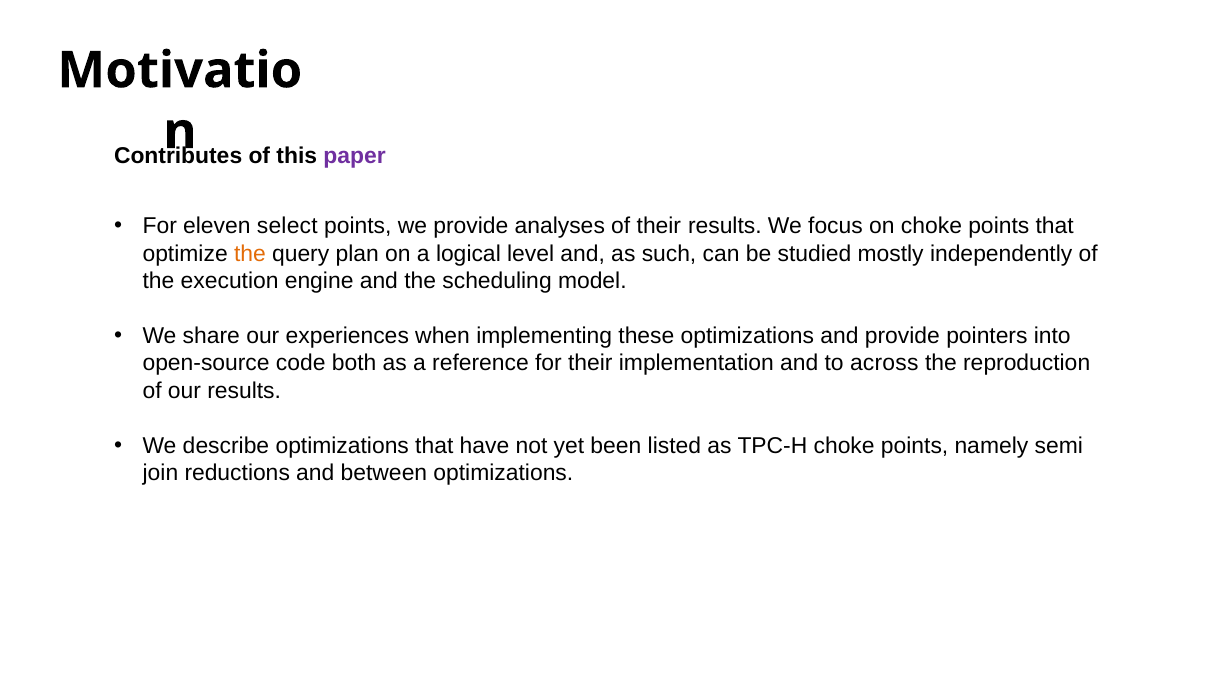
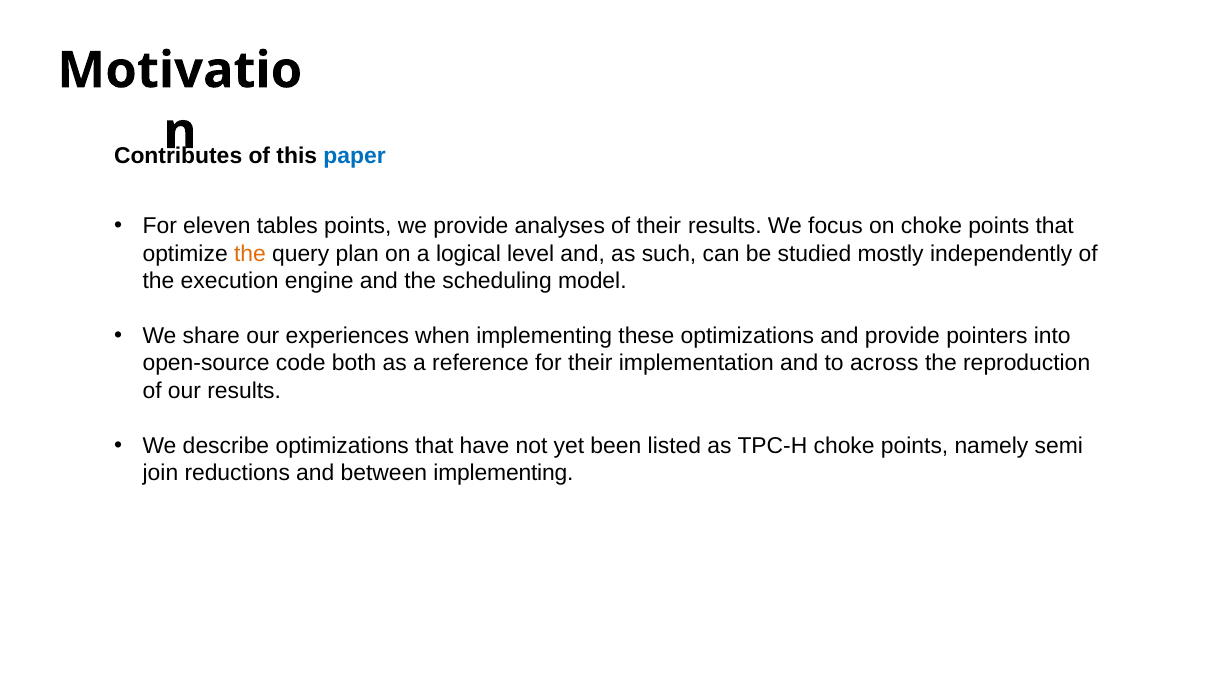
paper colour: purple -> blue (355, 156)
select: select -> tables (287, 226)
between optimizations: optimizations -> implementing (503, 473)
